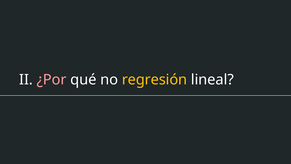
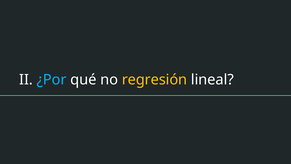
¿Por colour: pink -> light blue (52, 80)
